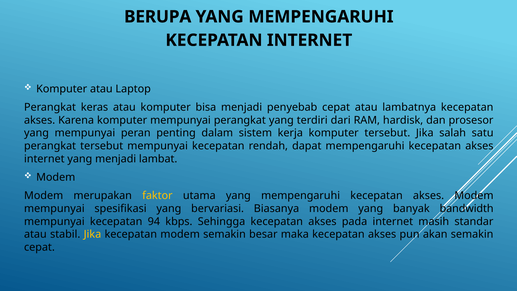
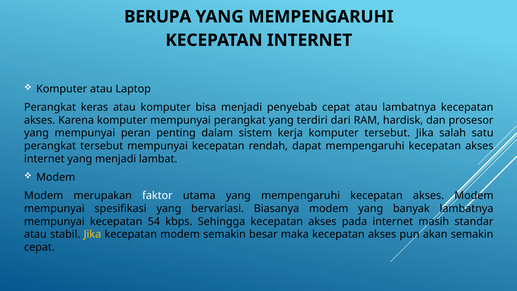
faktor colour: yellow -> white (157, 195)
banyak bandwidth: bandwidth -> lambatnya (467, 208)
94: 94 -> 54 (154, 221)
